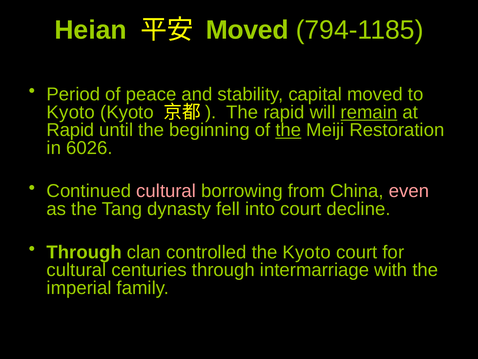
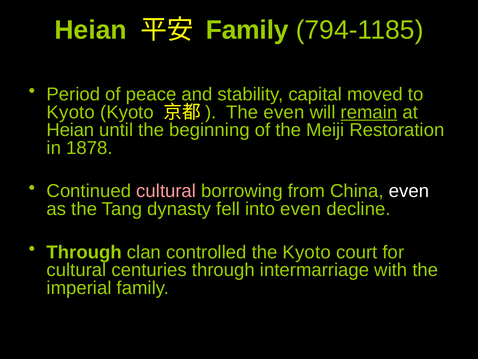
Moved: Moved -> Family (247, 30)
The rapid: rapid -> even (284, 112)
Rapid: Rapid -> Heian (70, 130)
the underline: present -> none (288, 130)
6026: 6026 -> 1878 (89, 148)
even colour: pink -> white (409, 191)
into court: court -> even (301, 209)
